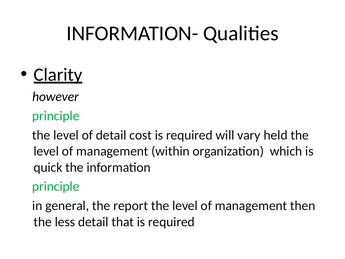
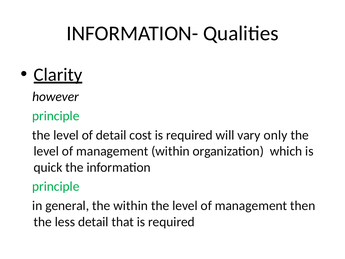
held: held -> only (276, 135)
the report: report -> within (131, 206)
